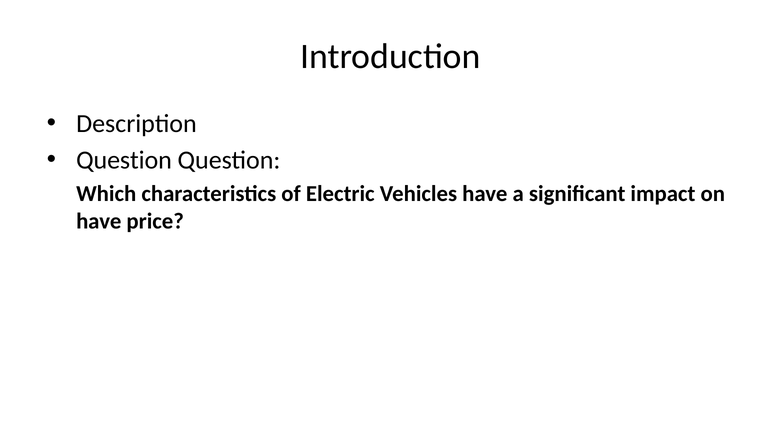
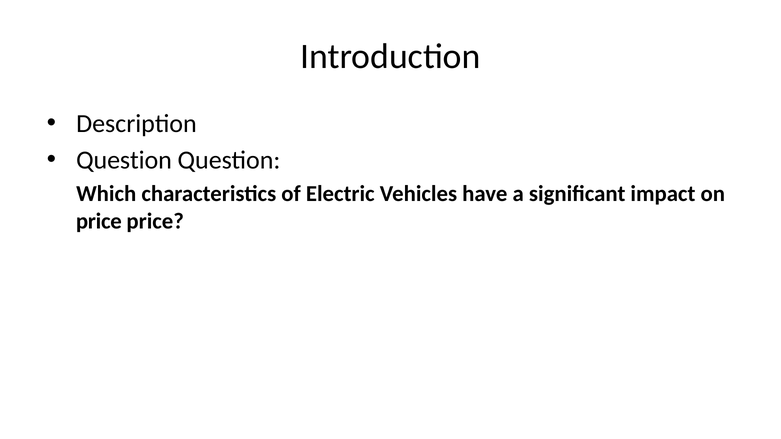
have: have -> price (99, 221)
